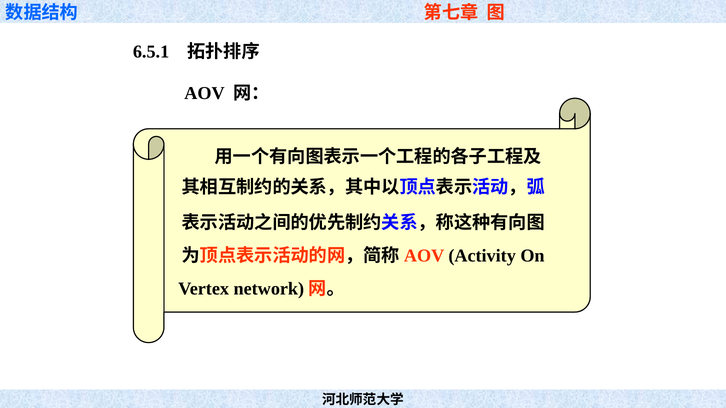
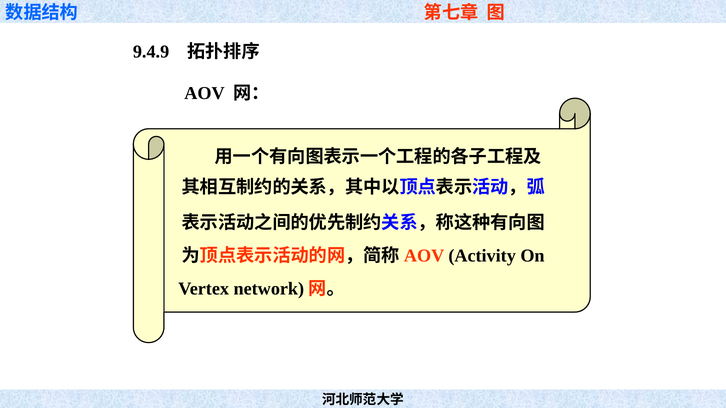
6.5.1: 6.5.1 -> 9.4.9 (151, 52)
